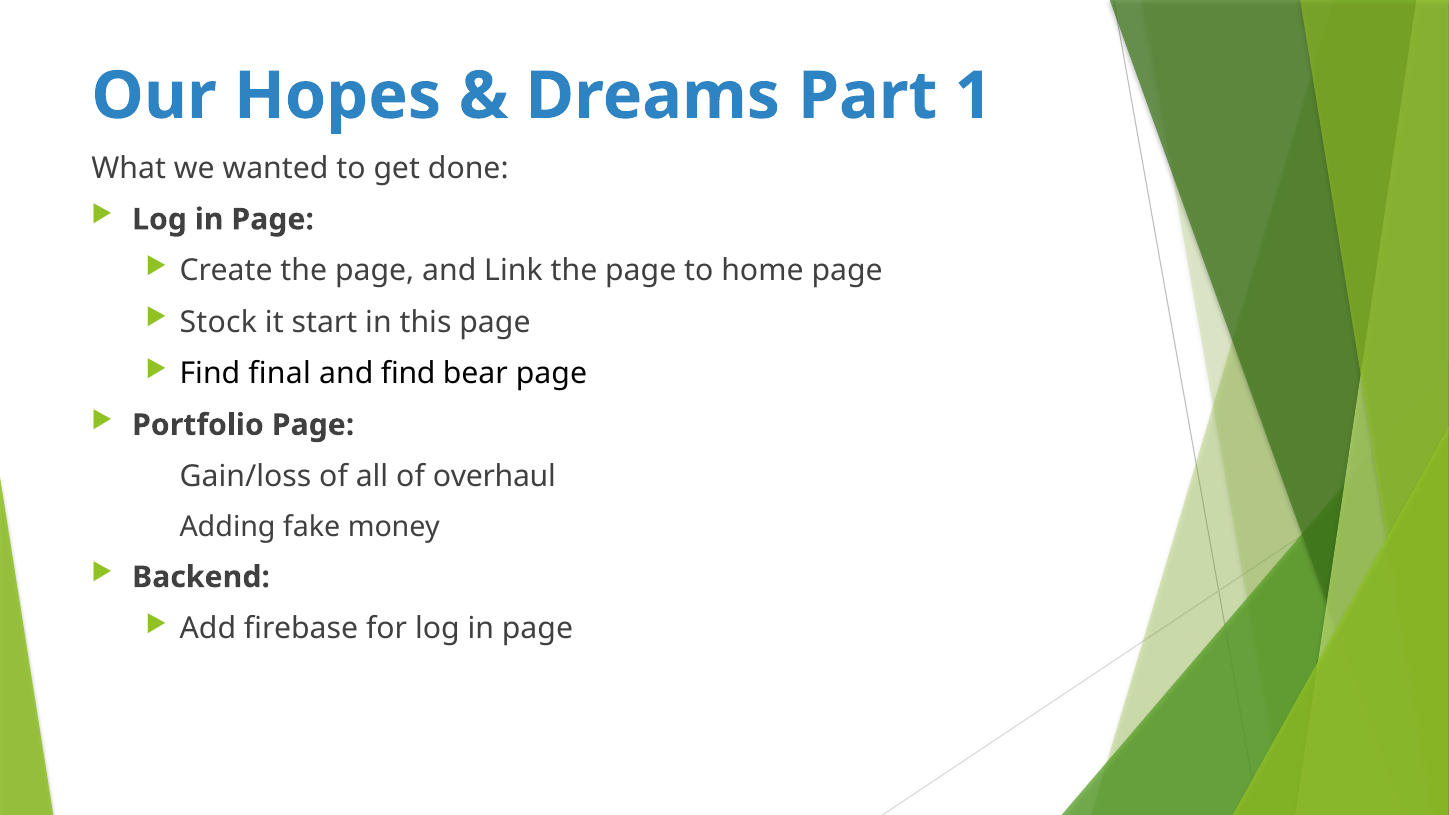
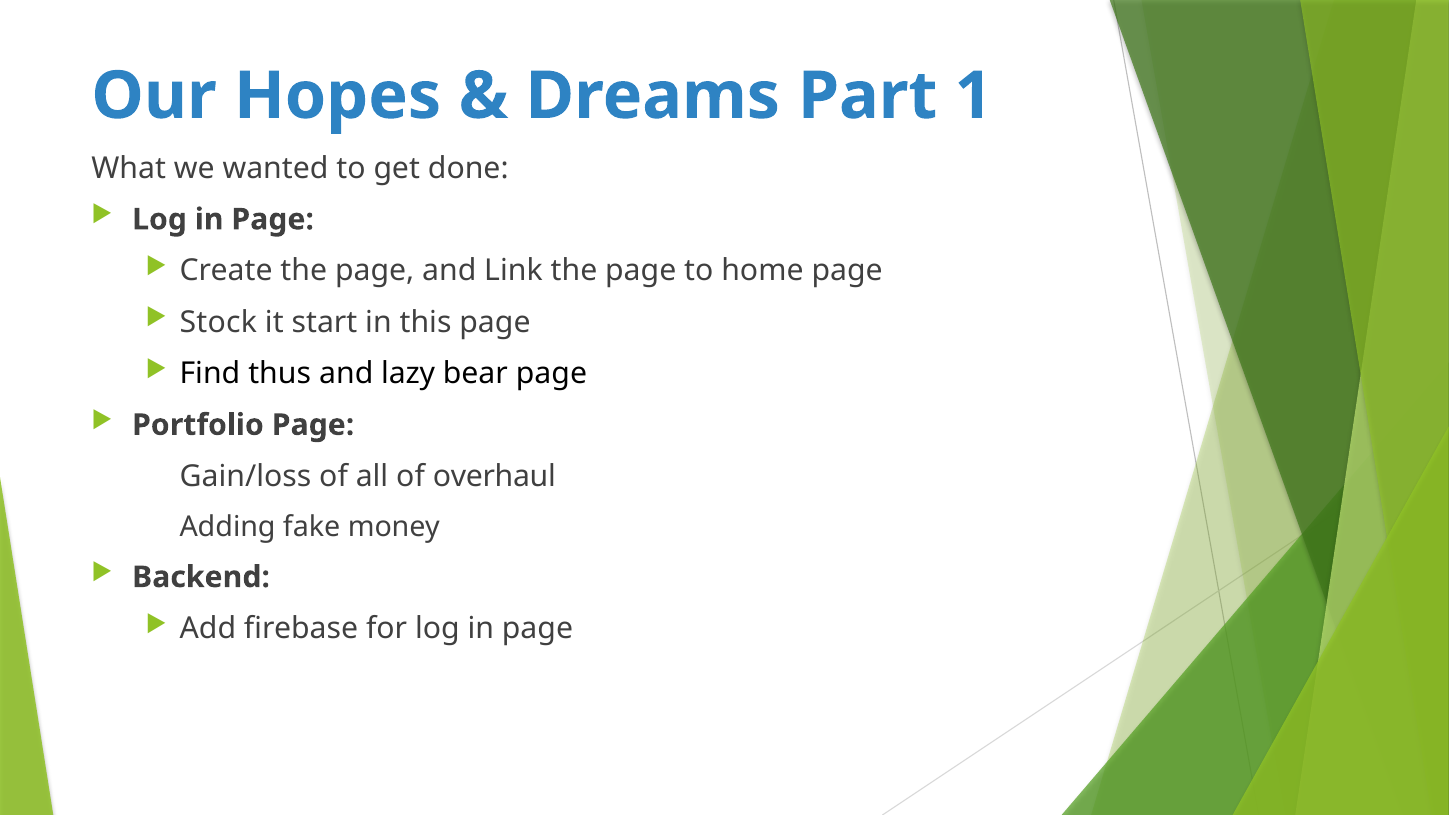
final: final -> thus (280, 374)
and find: find -> lazy (408, 374)
